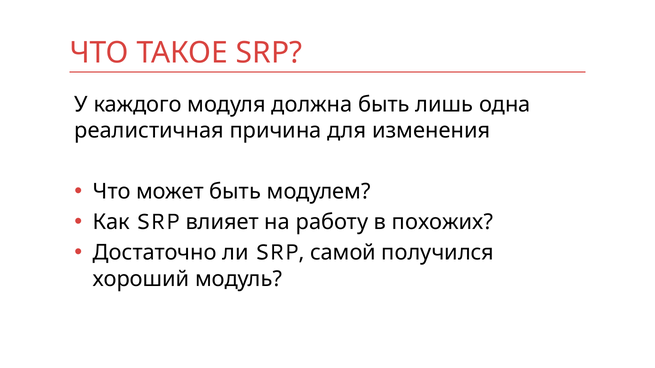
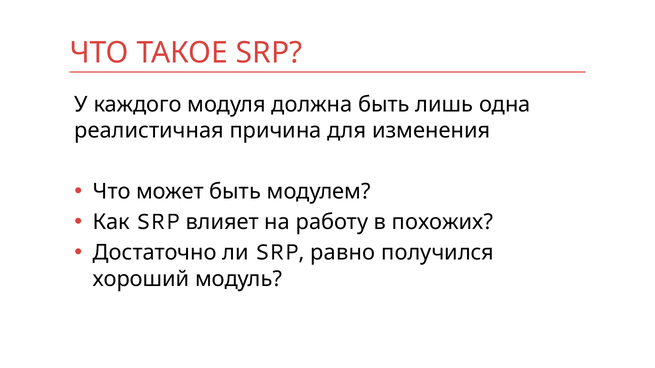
самой: самой -> равно (343, 253)
